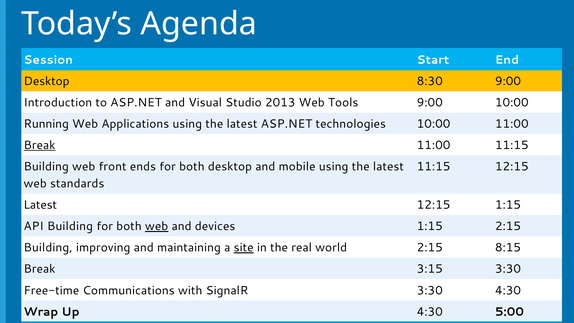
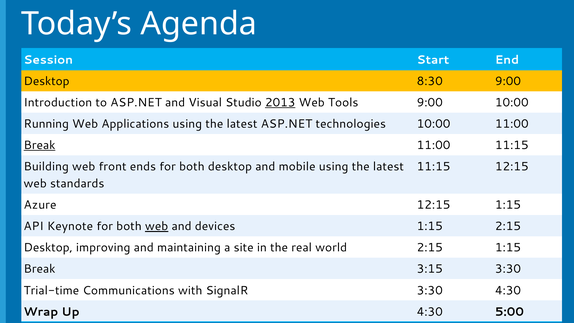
2013 underline: none -> present (280, 103)
Latest: Latest -> Azure (40, 205)
API Building: Building -> Keynote (70, 226)
Building: Building -> Desktop (48, 248)
site underline: present -> none (244, 248)
2:15 8:15: 8:15 -> 1:15 (508, 248)
Free-time: Free-time -> Trial-time (51, 290)
